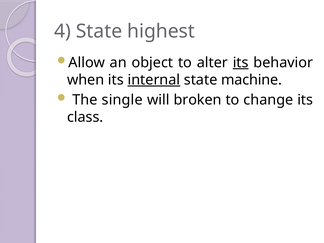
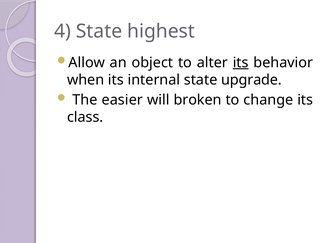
internal underline: present -> none (154, 80)
machine: machine -> upgrade (251, 80)
single: single -> easier (122, 100)
